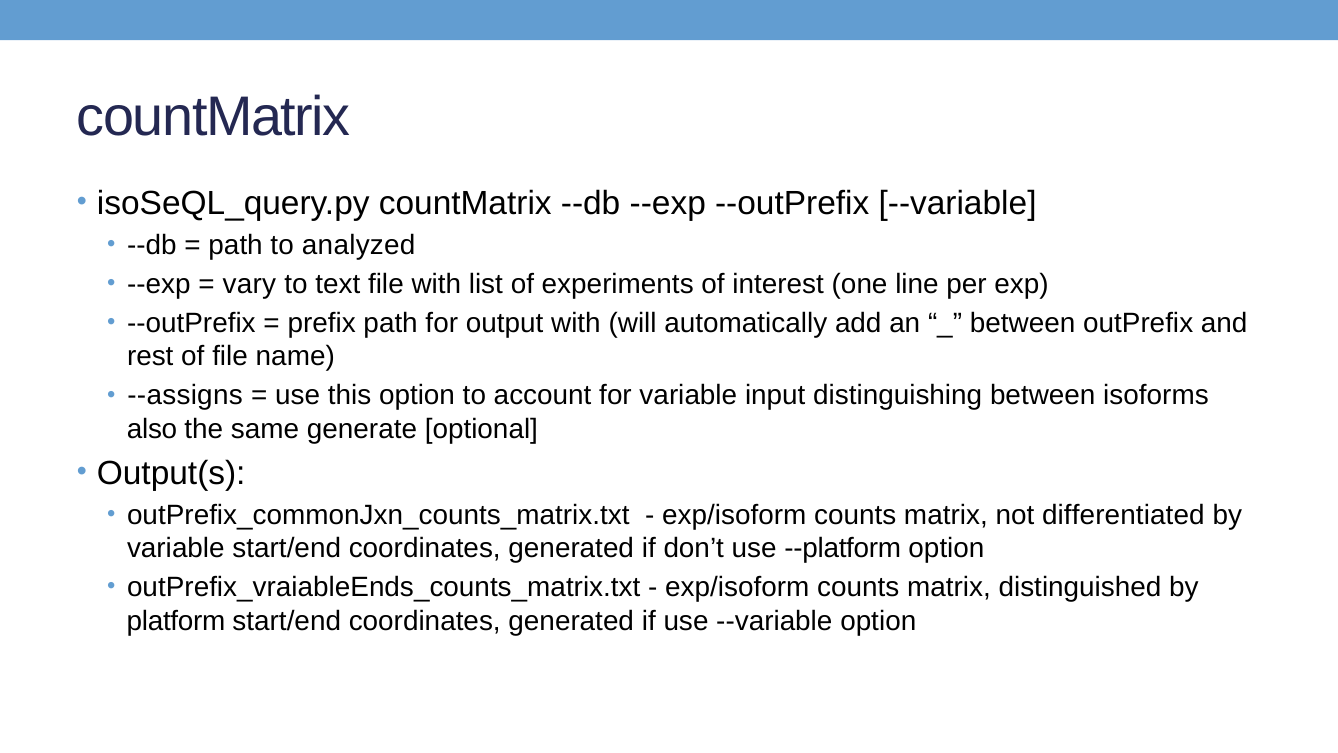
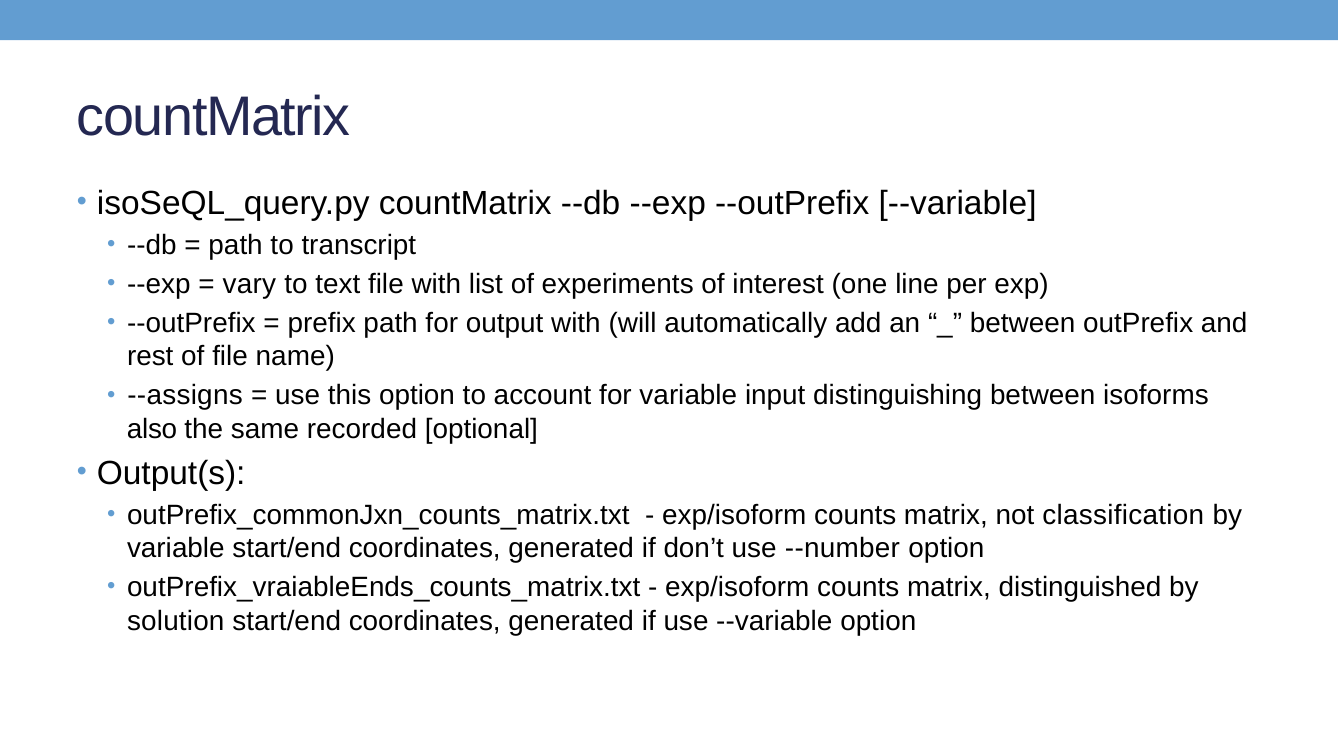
analyzed: analyzed -> transcript (359, 245)
generate: generate -> recorded (362, 429)
differentiated: differentiated -> classification (1123, 515)
--platform: --platform -> --number (842, 548)
platform: platform -> solution (176, 621)
